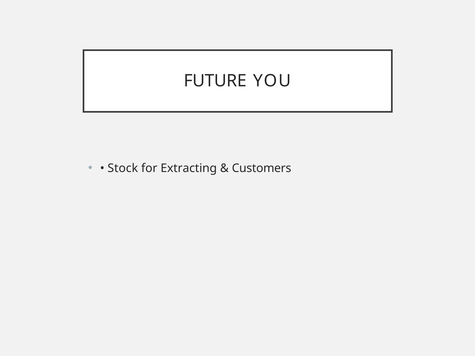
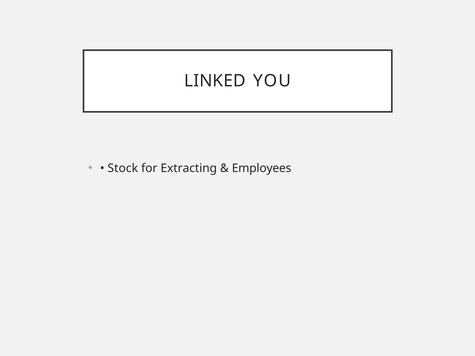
FUTURE: FUTURE -> LINKED (215, 81)
Customers: Customers -> Employees (262, 168)
